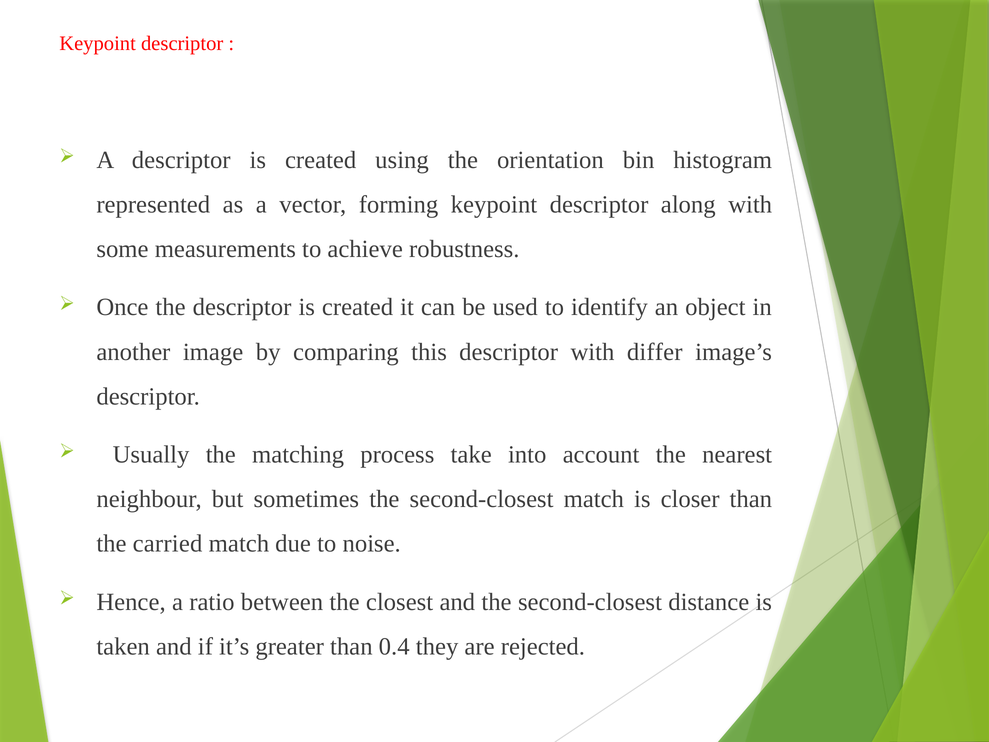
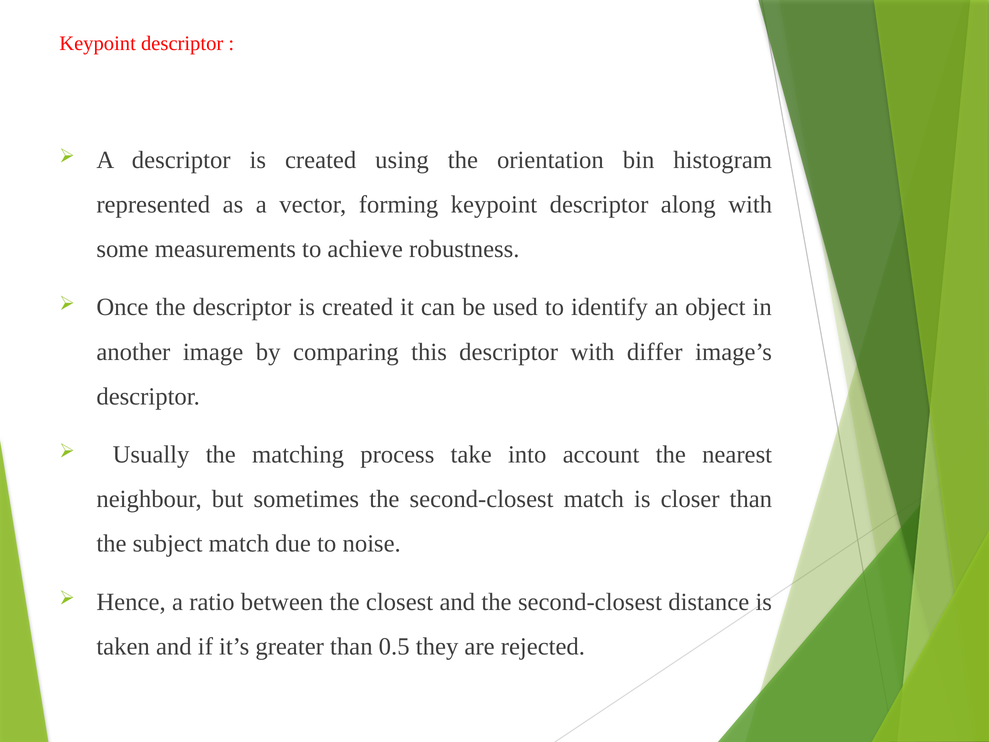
carried: carried -> subject (168, 544)
0.4: 0.4 -> 0.5 (394, 646)
